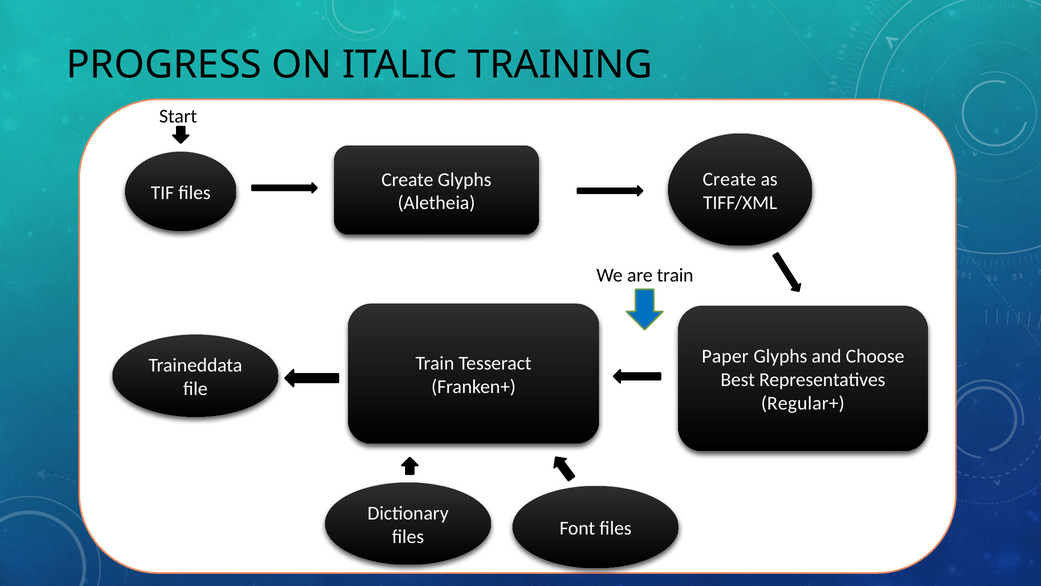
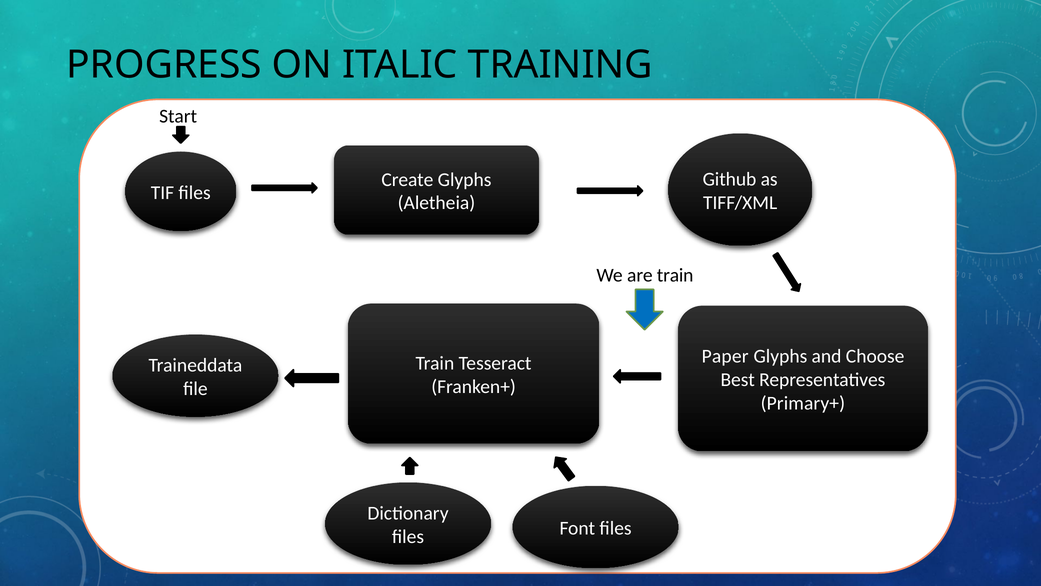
Create: Create -> Github (729, 179)
Regular+: Regular+ -> Primary+ (803, 403)
